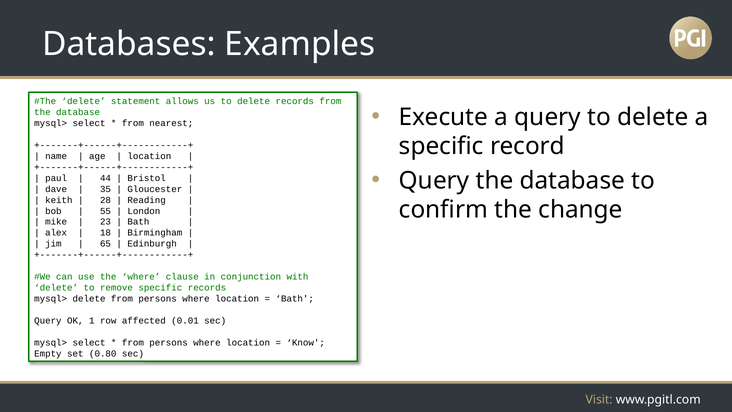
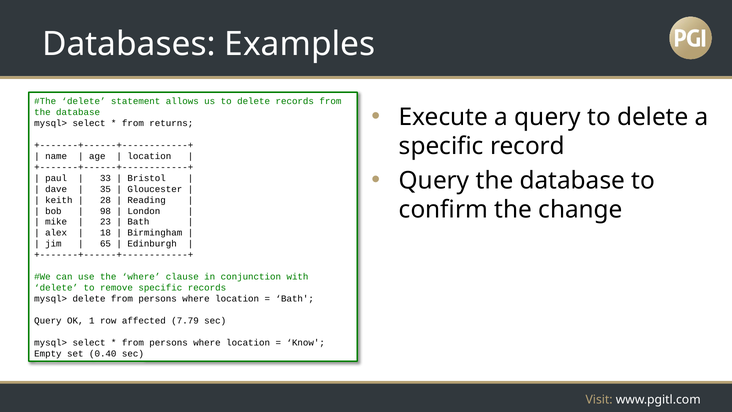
nearest: nearest -> returns (171, 123)
44: 44 -> 33 (105, 178)
55: 55 -> 98 (105, 211)
0.01: 0.01 -> 7.79 (185, 321)
0.80: 0.80 -> 0.40 (103, 354)
